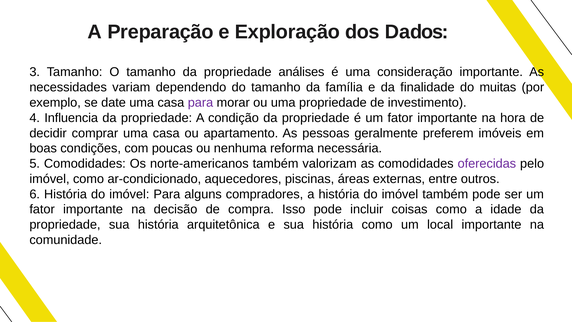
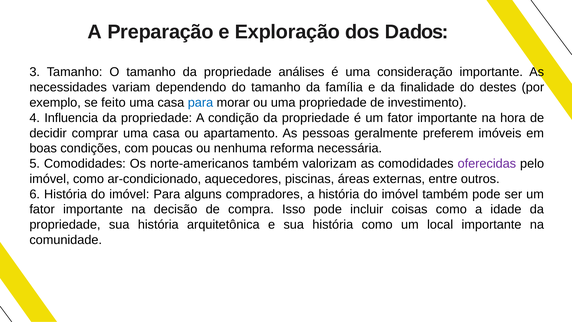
muitas: muitas -> destes (498, 87)
date: date -> feito (113, 103)
para colour: purple -> blue (200, 103)
